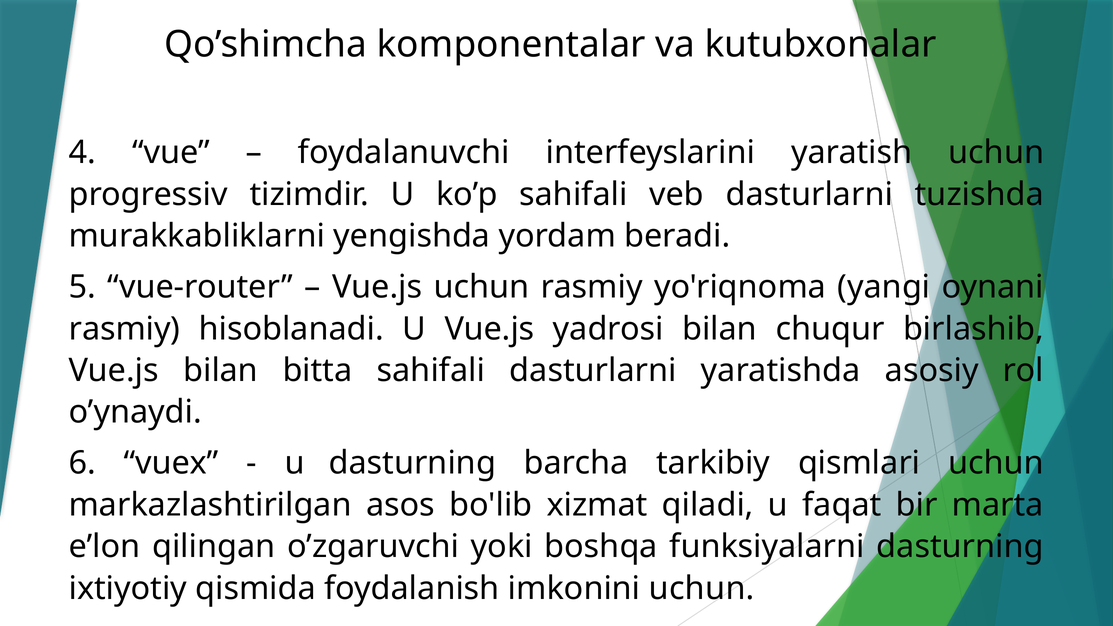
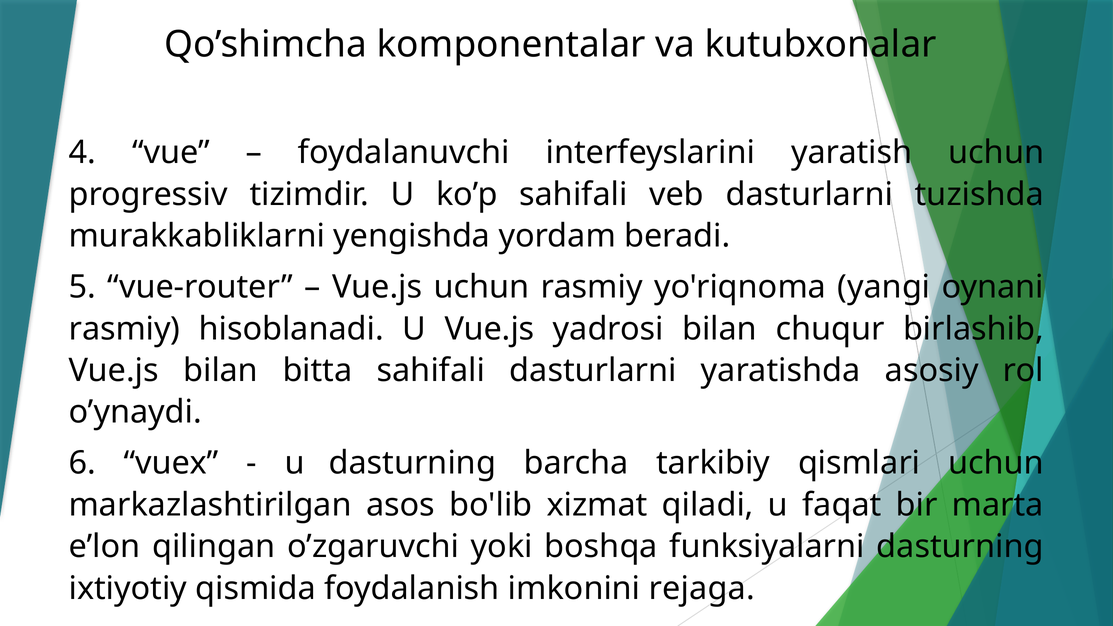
imkonini uchun: uchun -> rejaga (702, 588)
